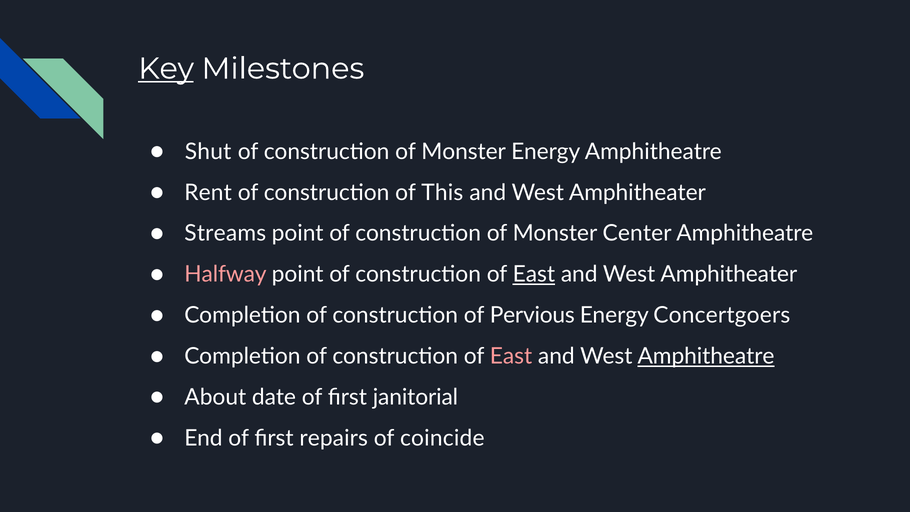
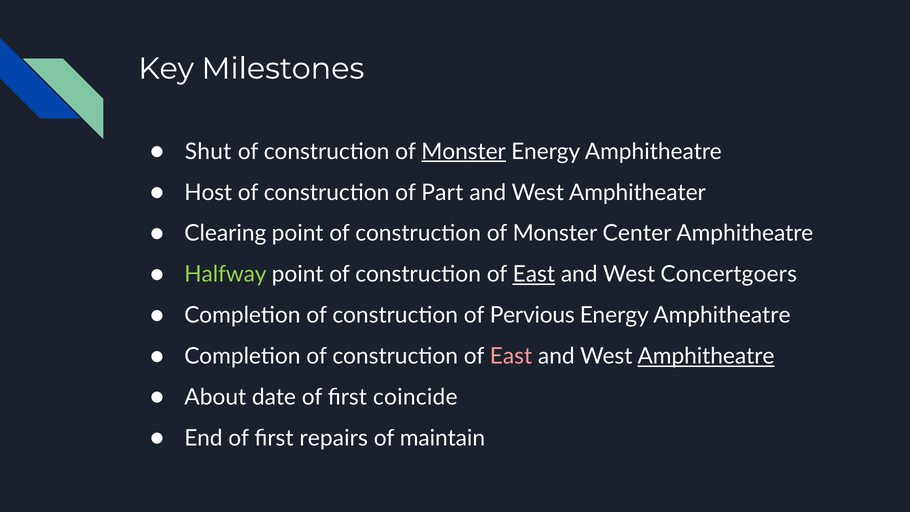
Key underline: present -> none (166, 69)
Monster underline: none -> present (464, 152)
Rent: Rent -> Host (208, 192)
This: This -> Part (442, 192)
Streams: Streams -> Clearing (225, 233)
Halfway colour: pink -> light green (225, 274)
Amphitheater: Amphitheater -> Concertgoers (729, 274)
Concertgoers: Concertgoers -> Amphitheatre (722, 315)
janitorial: janitorial -> coincide (415, 397)
coincide: coincide -> maintain (442, 438)
